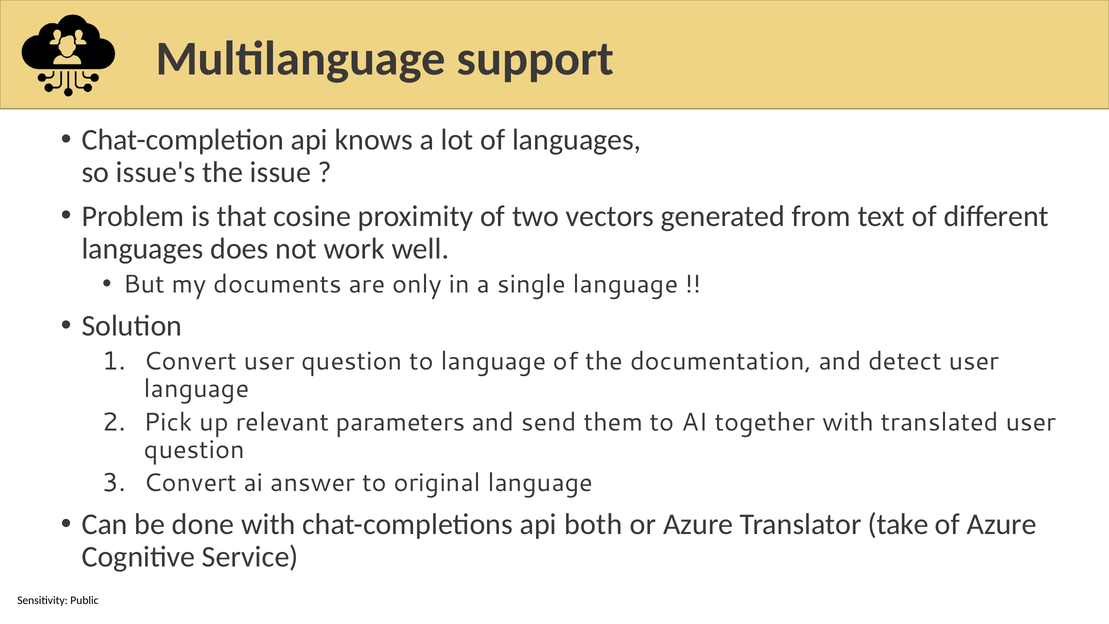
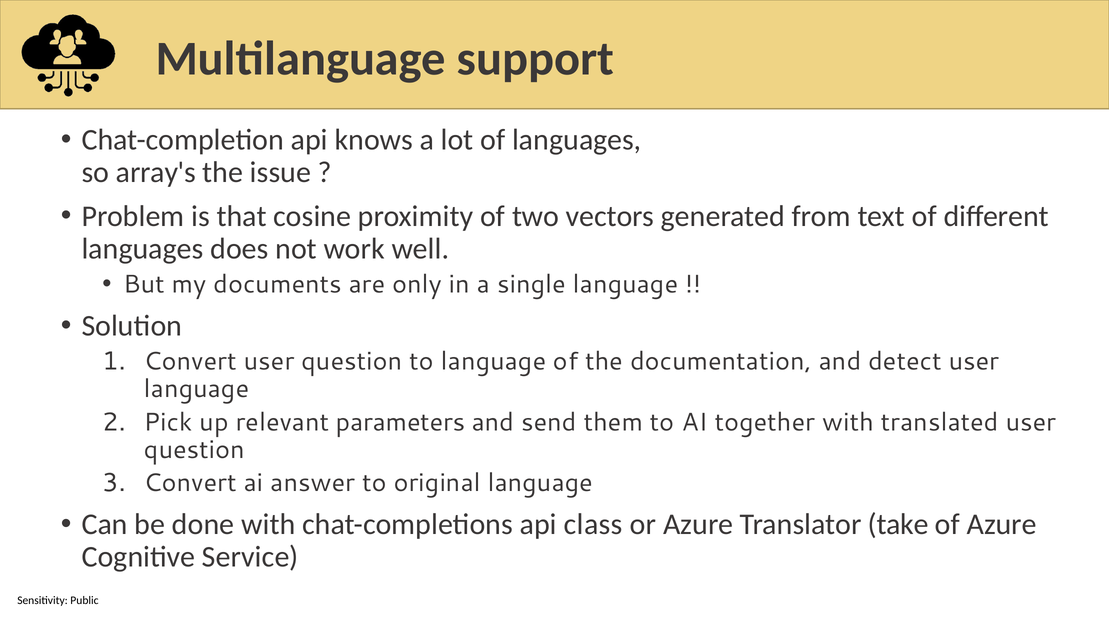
issue's: issue's -> array's (156, 172)
both: both -> class (593, 524)
